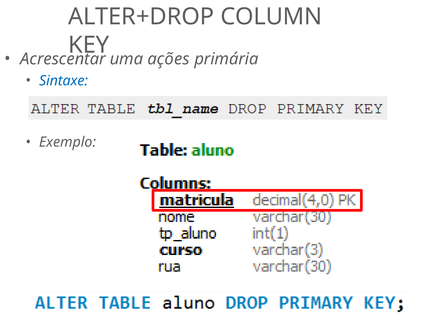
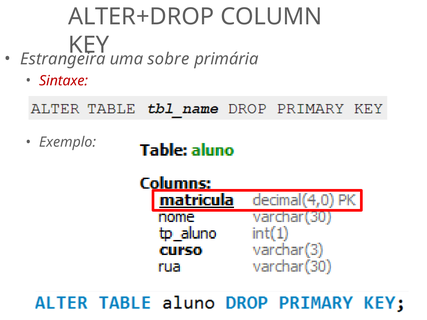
Acrescentar: Acrescentar -> Estrangeira (63, 59)
ações: ações -> sobre (169, 59)
Sintaxe colour: blue -> red (64, 81)
